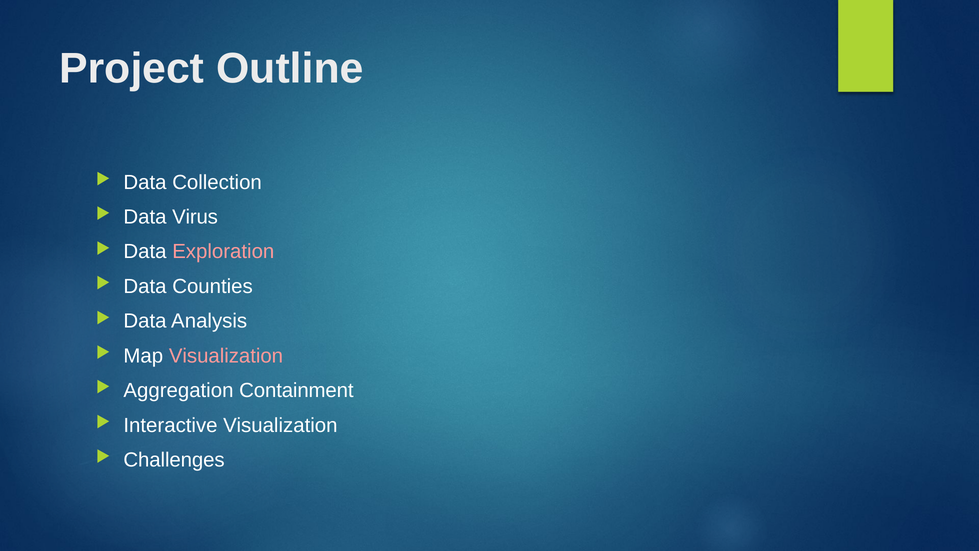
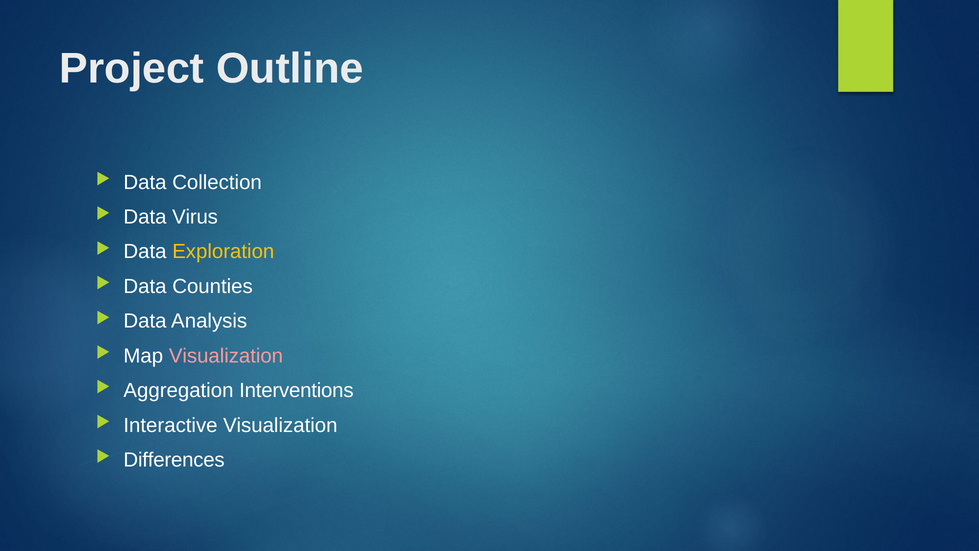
Exploration colour: pink -> yellow (223, 252)
Containment: Containment -> Interventions (296, 390)
Challenges: Challenges -> Differences (174, 460)
